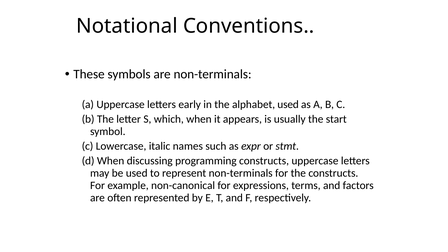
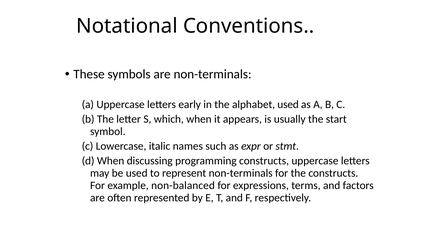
non-canonical: non-canonical -> non-balanced (183, 185)
